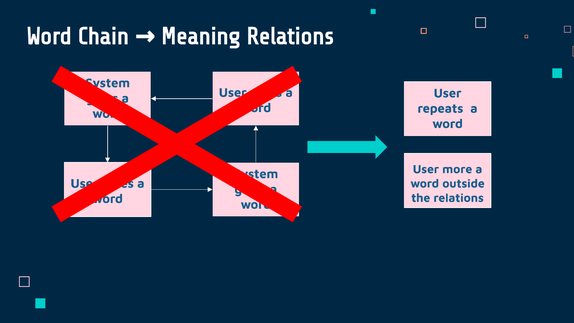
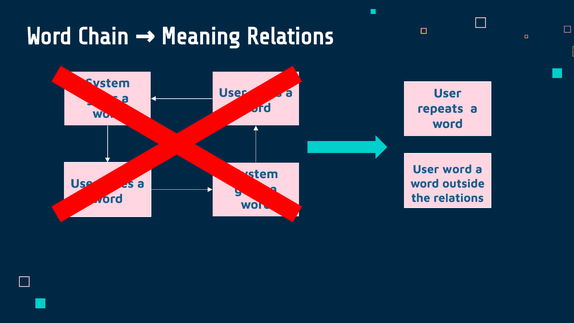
User more: more -> word (457, 169)
